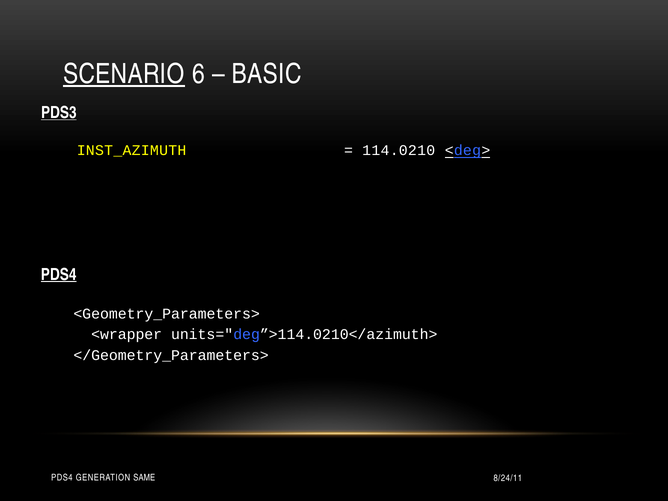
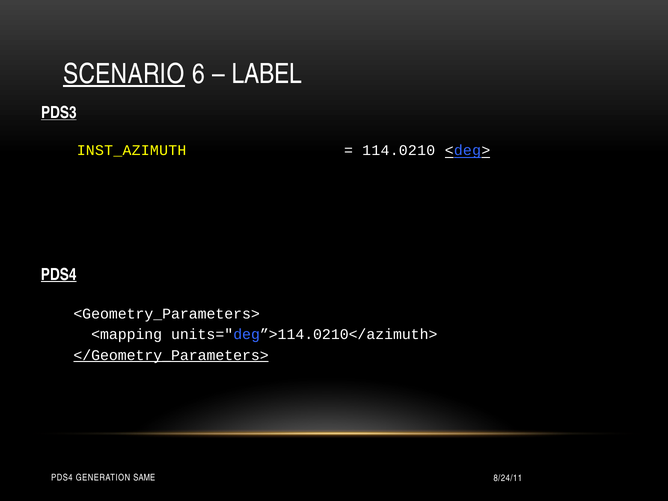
BASIC: BASIC -> LABEL (267, 74)
<wrapper: <wrapper -> <mapping (127, 334)
</Geometry_Parameters> underline: none -> present (171, 355)
